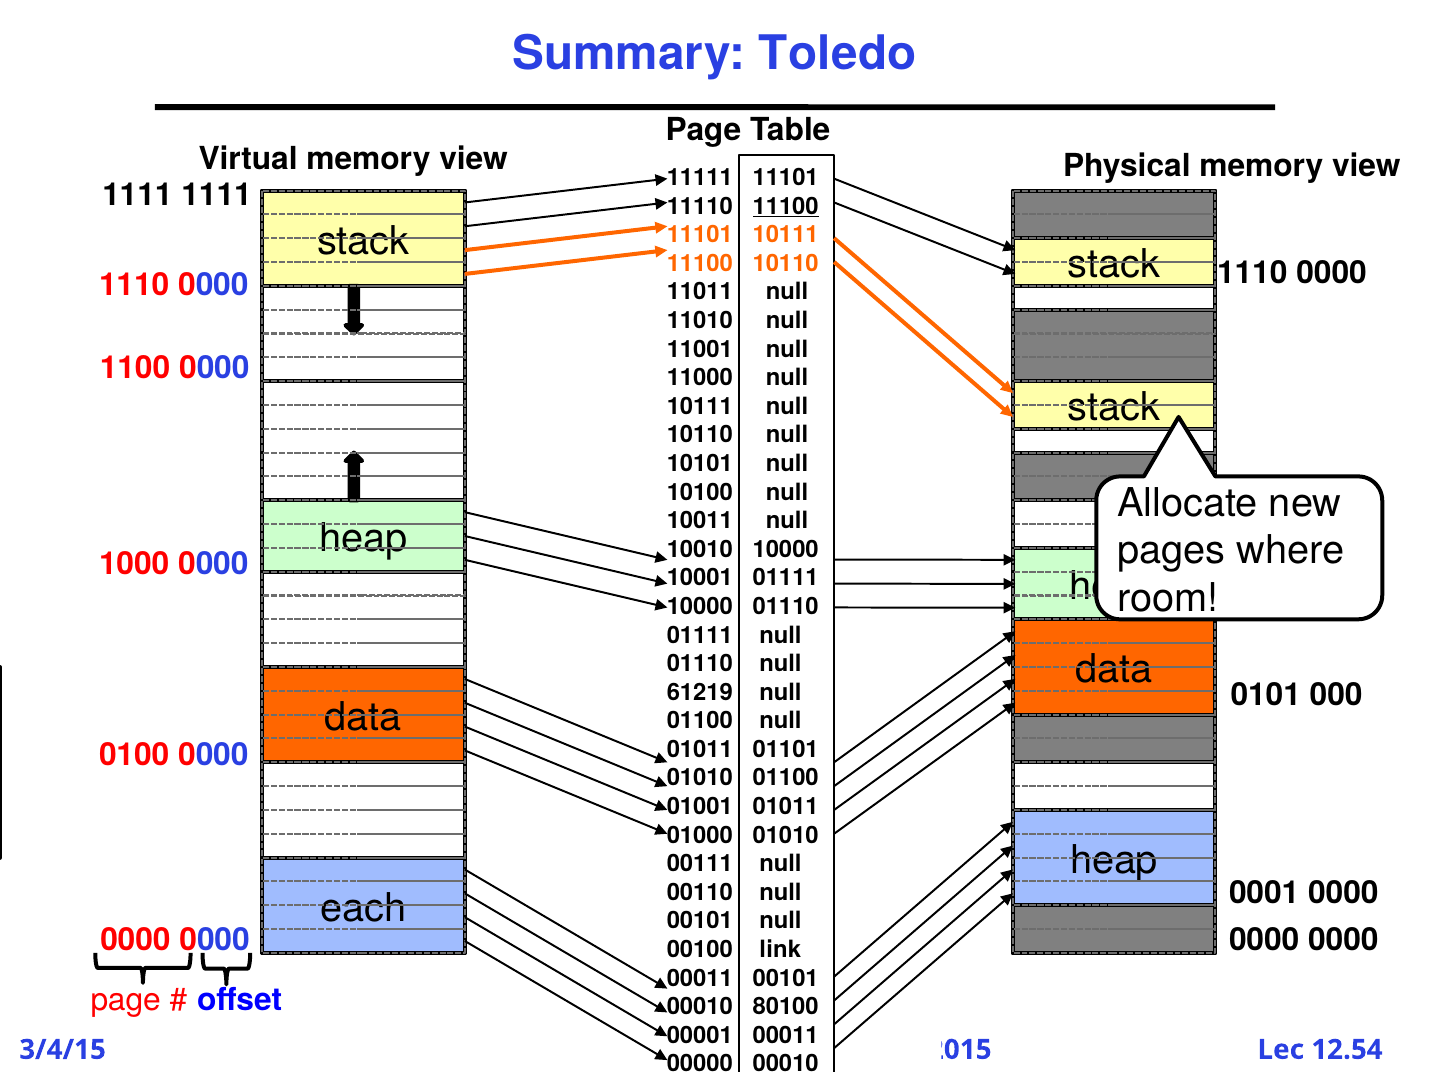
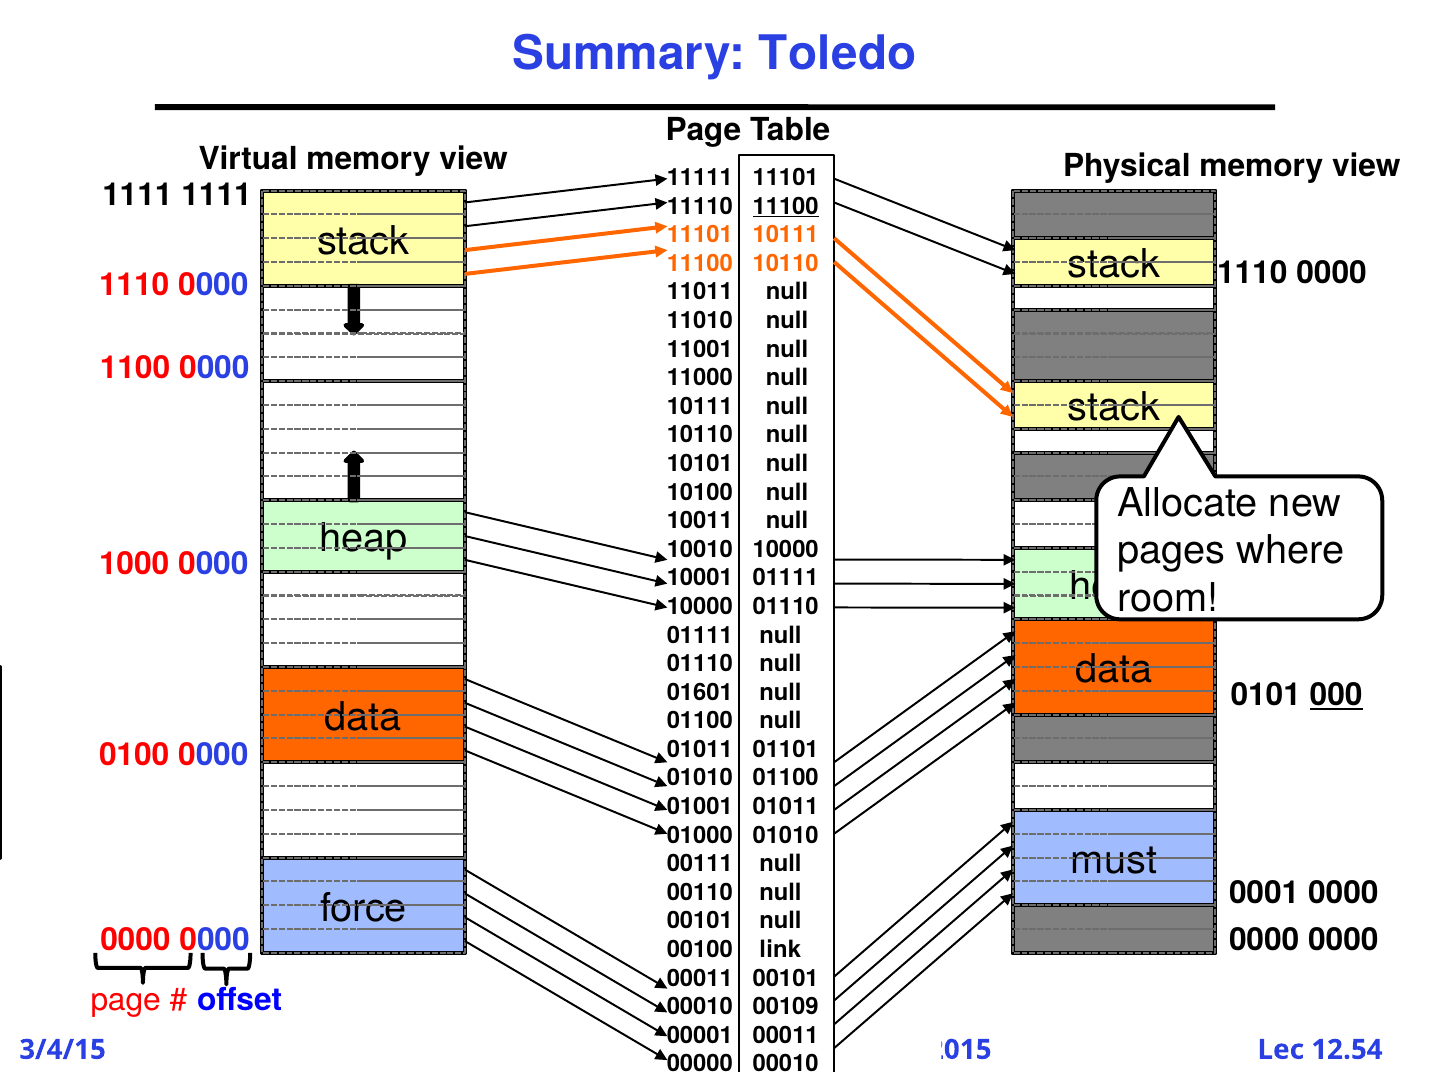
61219: 61219 -> 01601 (700, 693)
000 underline: none -> present (1336, 696)
heap: heap -> must (1114, 861)
each: each -> force (363, 908)
80100: 80100 -> 00109 (786, 1007)
